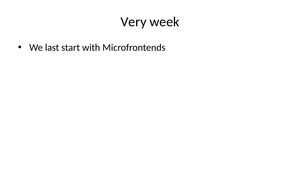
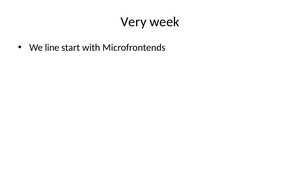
last: last -> line (52, 48)
